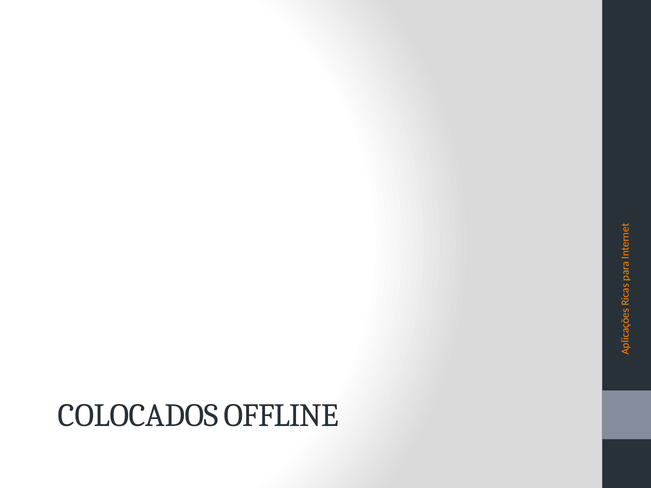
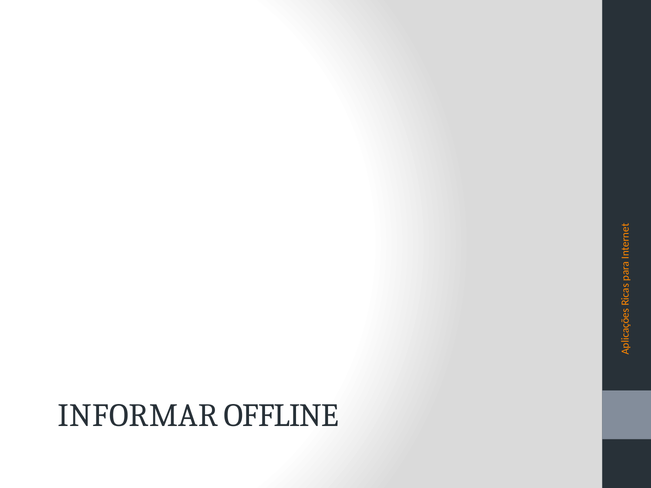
COLOCADOS: COLOCADOS -> INFORMAR (138, 416)
